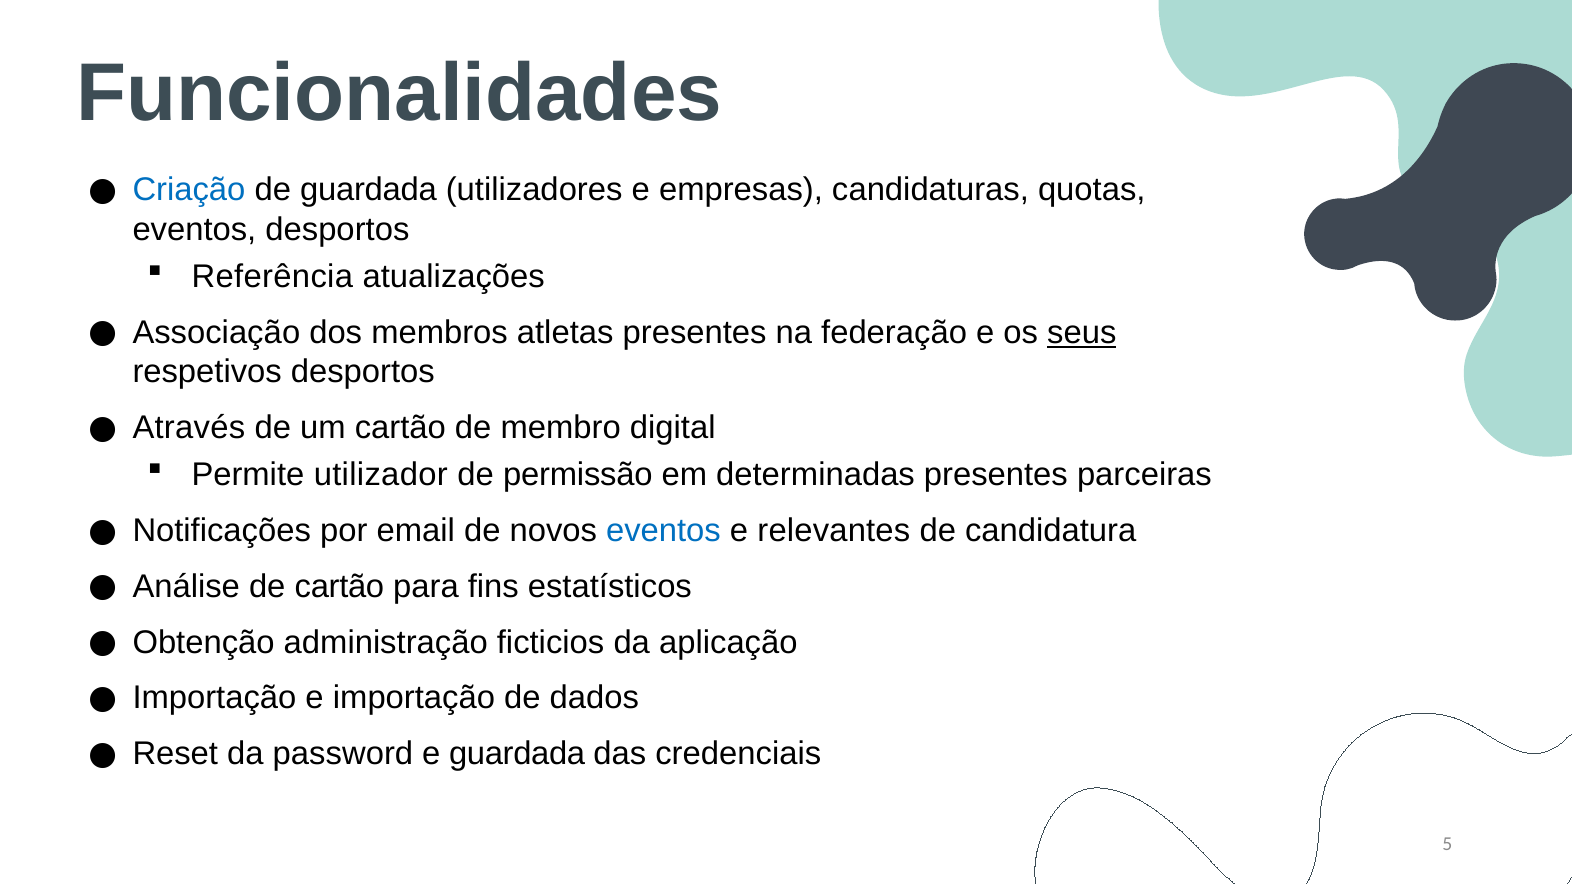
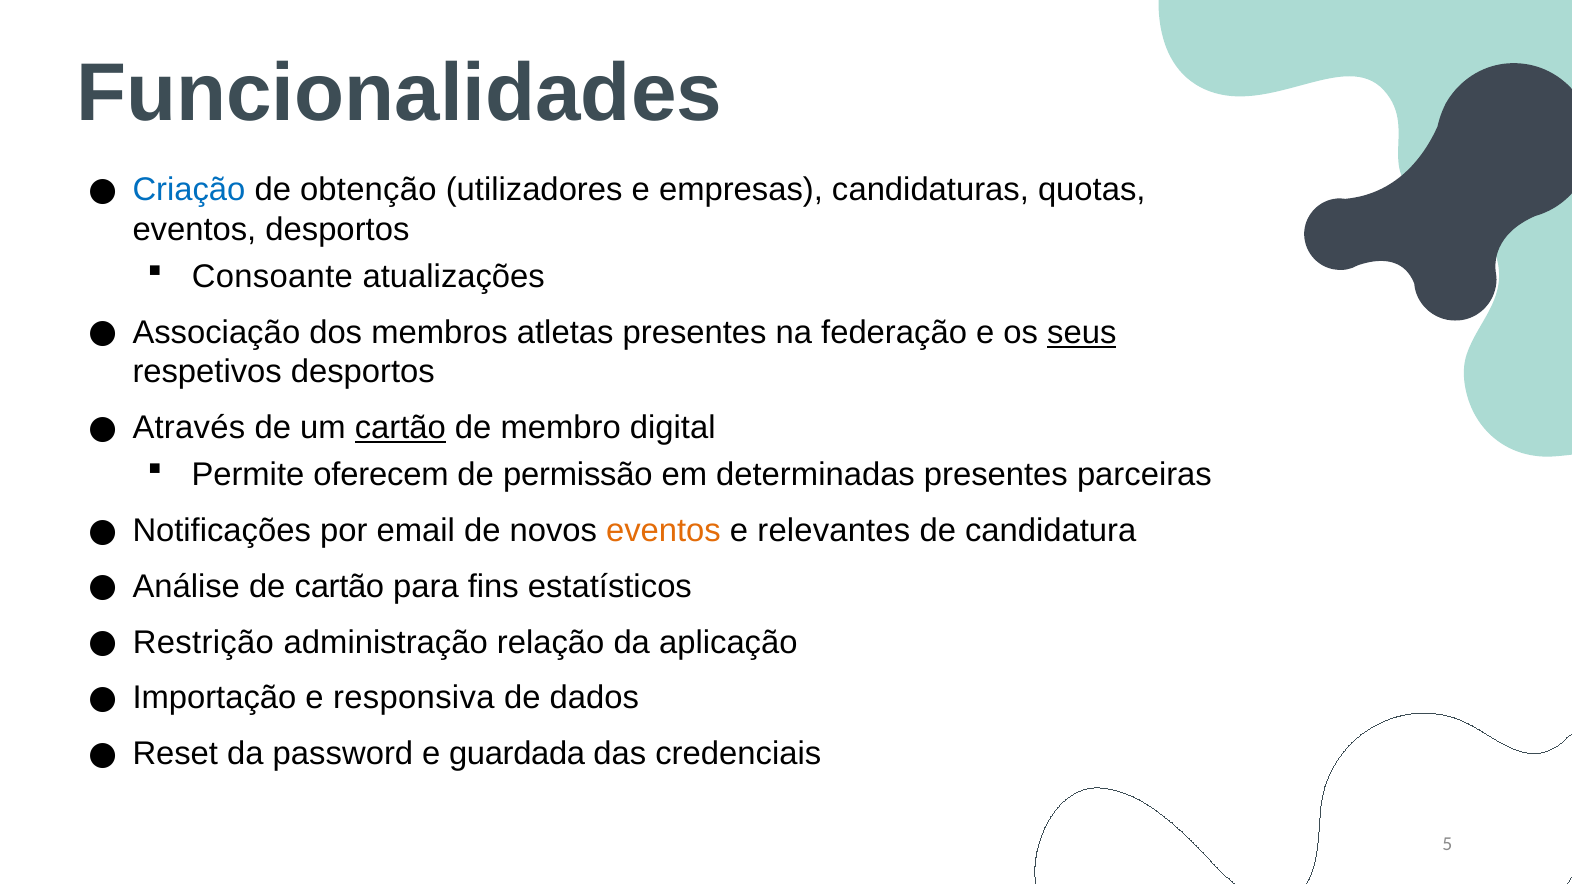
de guardada: guardada -> obtenção (368, 190)
Referência: Referência -> Consoante (272, 277)
cartão underline: none -> present (400, 428)
utilizador: utilizador -> oferecem (381, 475)
eventos colour: blue -> orange (663, 531)
Obtenção: Obtenção -> Restrição (203, 642)
ficticios: ficticios -> relação (551, 642)
e importação: importação -> responsiva (414, 698)
